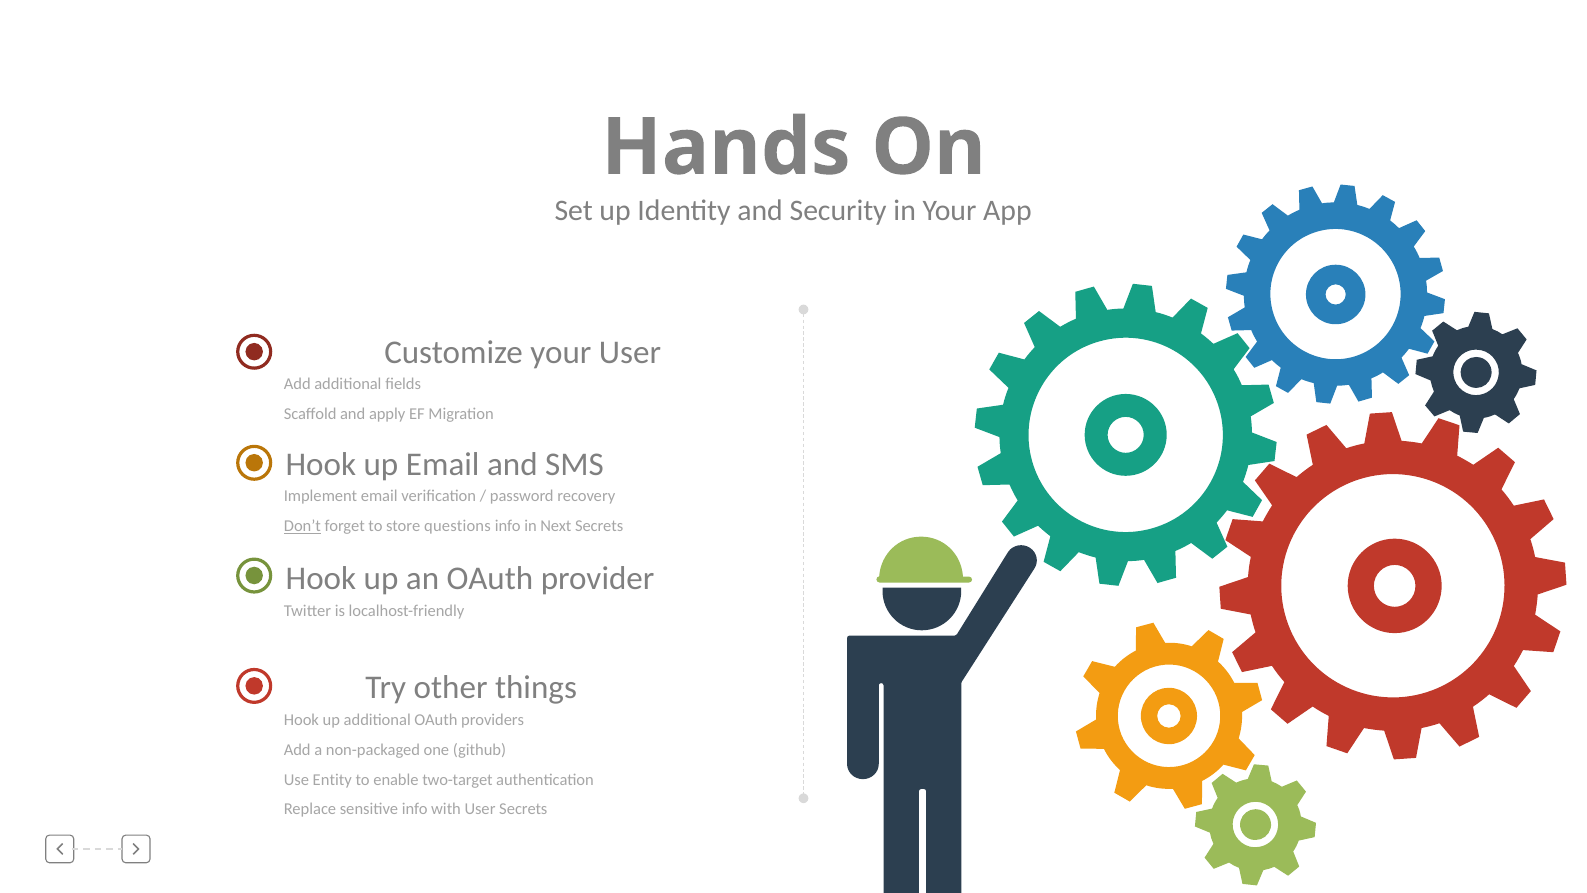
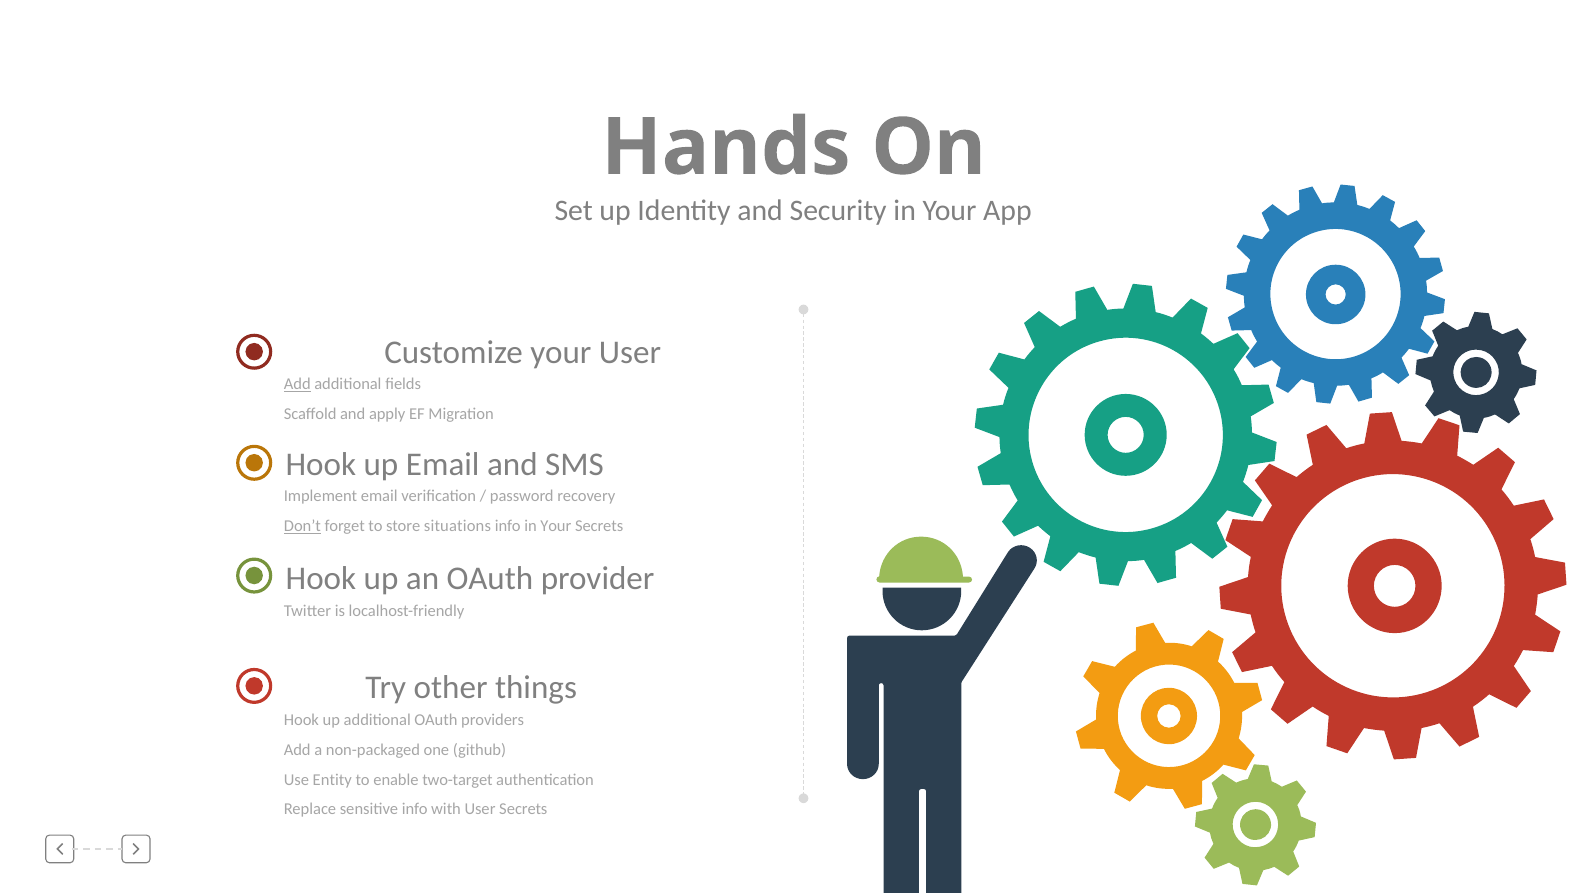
Add underline: none -> present (297, 384)
questions: questions -> situations (457, 526)
info in Next: Next -> Your (556, 526)
